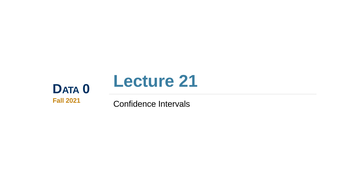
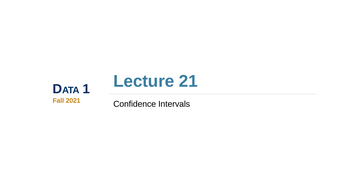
0: 0 -> 1 (86, 89)
